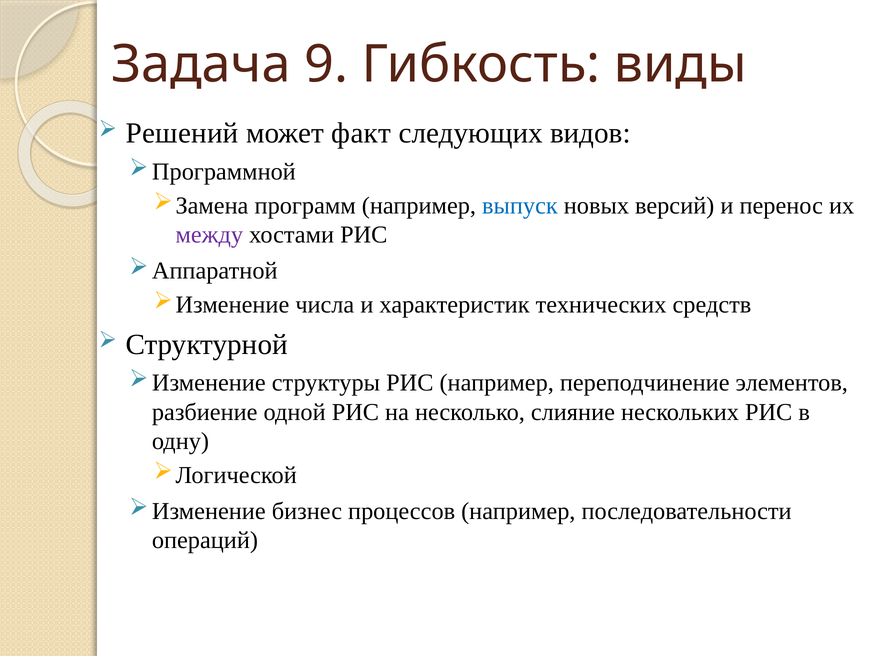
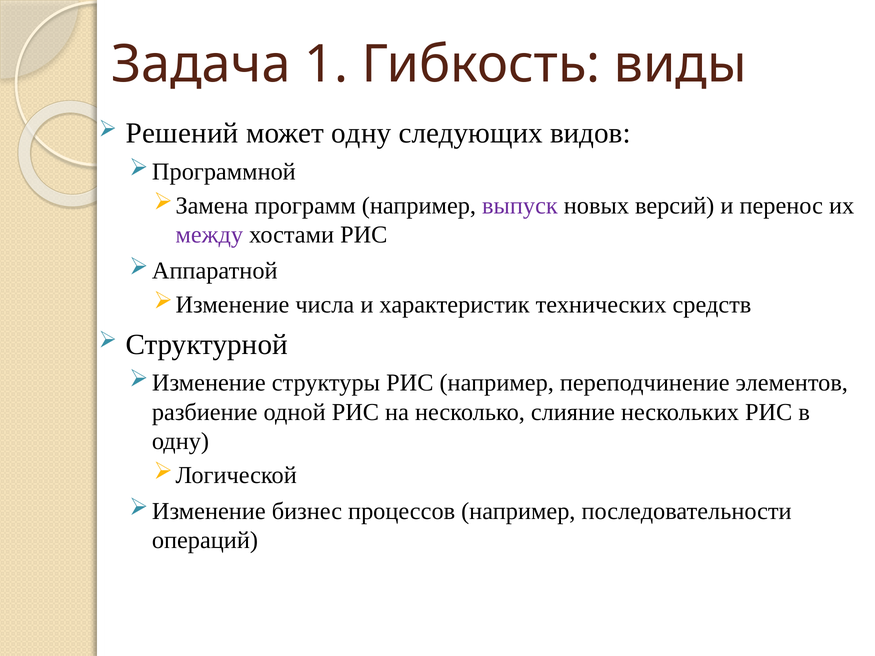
9: 9 -> 1 (326, 65)
может факт: факт -> одну (361, 133)
выпуск colour: blue -> purple (520, 206)
